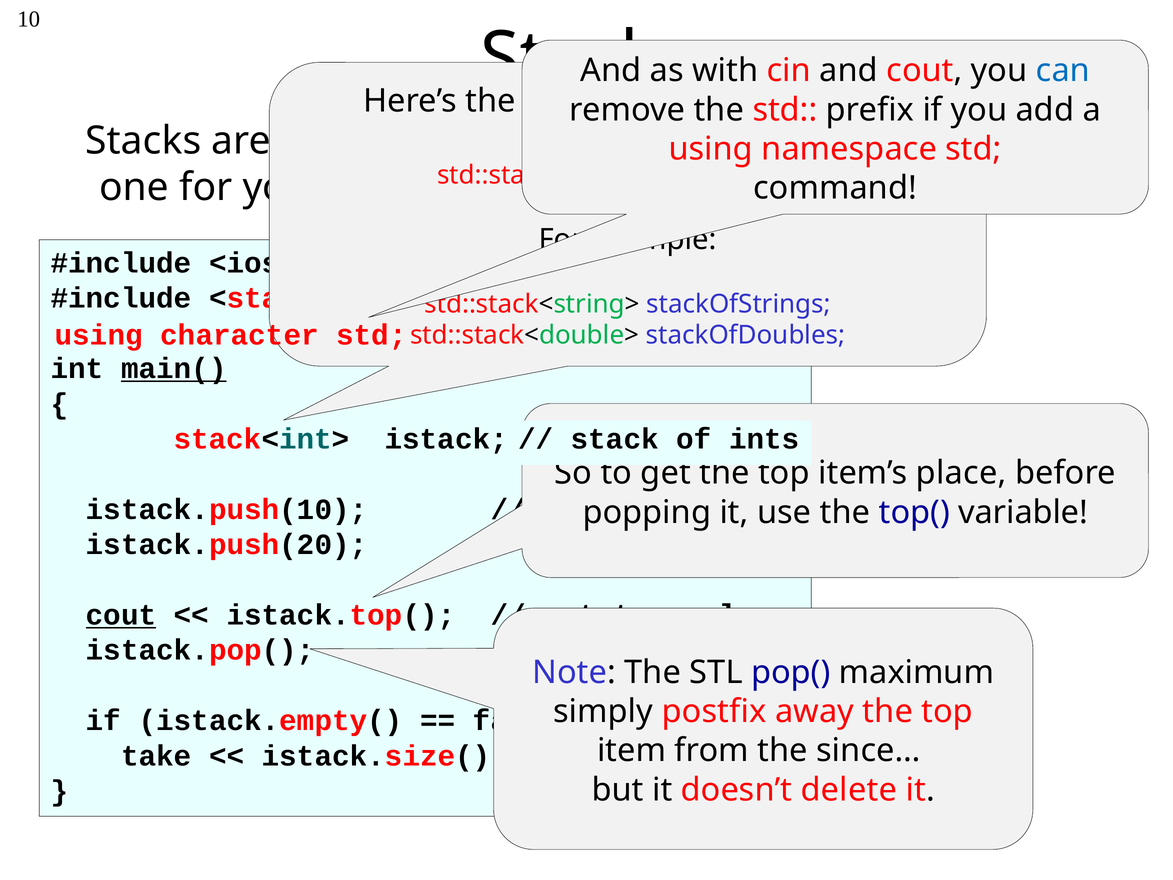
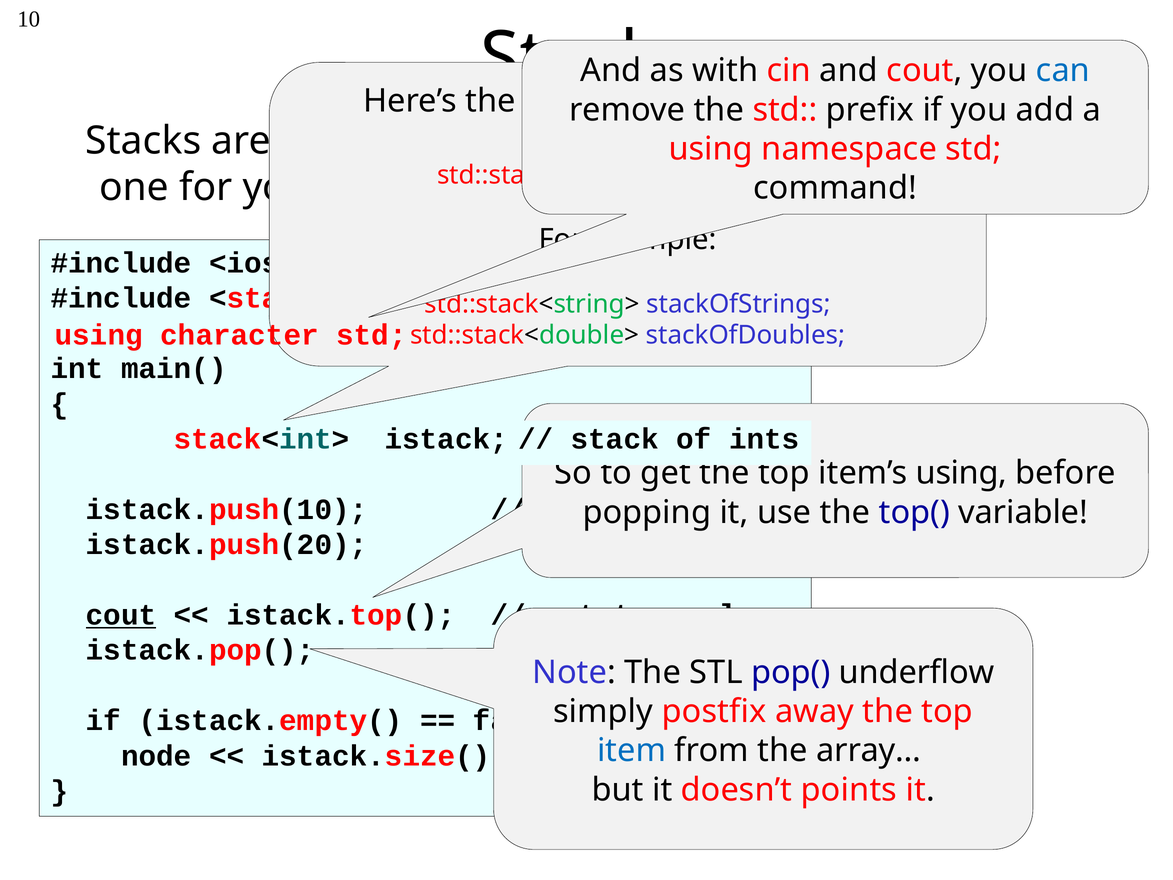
main( underline: present -> none (174, 369)
item’s place: place -> using (961, 473)
maximum: maximum -> underflow (917, 672)
item colour: black -> blue (632, 750)
since…: since… -> array… (869, 750)
take: take -> node (156, 756)
delete: delete -> points (849, 790)
